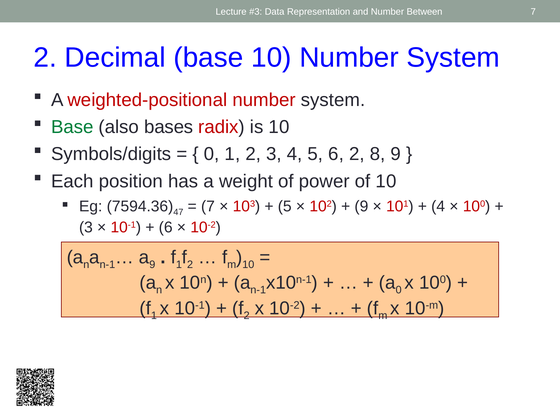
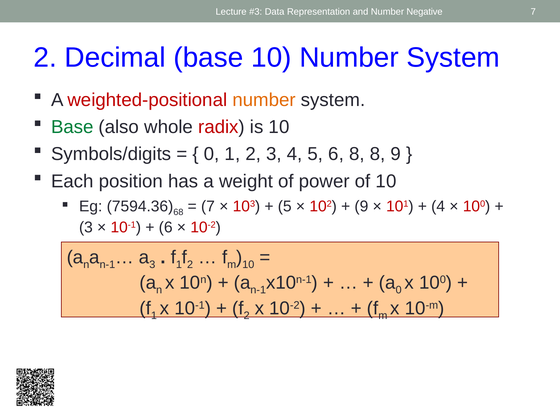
Between: Between -> Negative (425, 12)
number colour: red -> orange (264, 100)
bases: bases -> whole (169, 127)
6 2: 2 -> 8 (357, 154)
47: 47 -> 68 (178, 212)
a 9: 9 -> 3 (152, 265)
